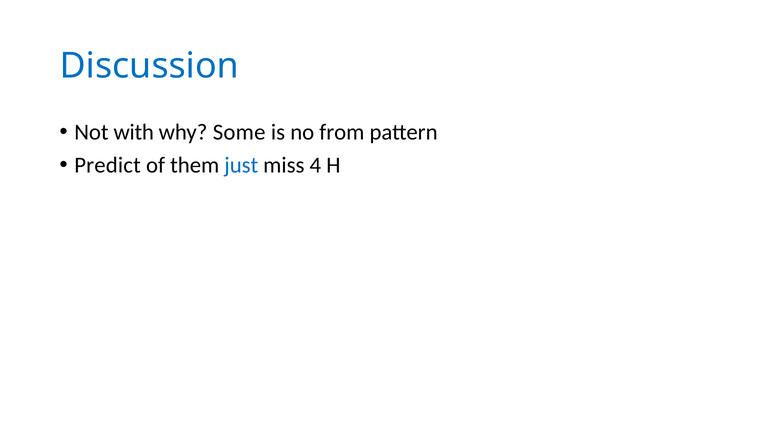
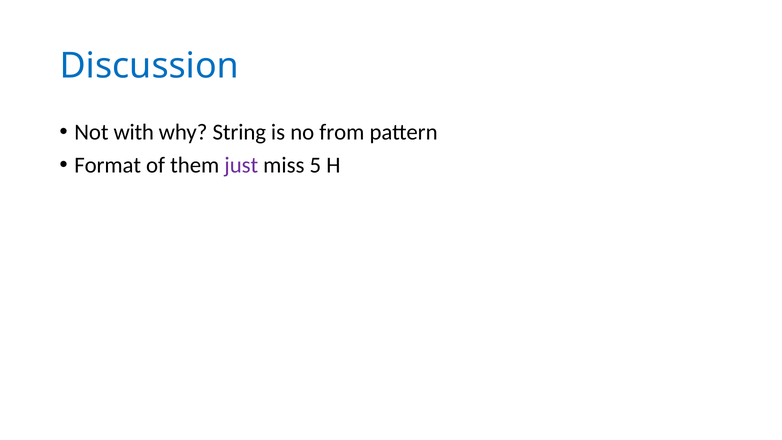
Some: Some -> String (239, 132)
Predict: Predict -> Format (108, 165)
just colour: blue -> purple (241, 165)
4: 4 -> 5 (315, 165)
